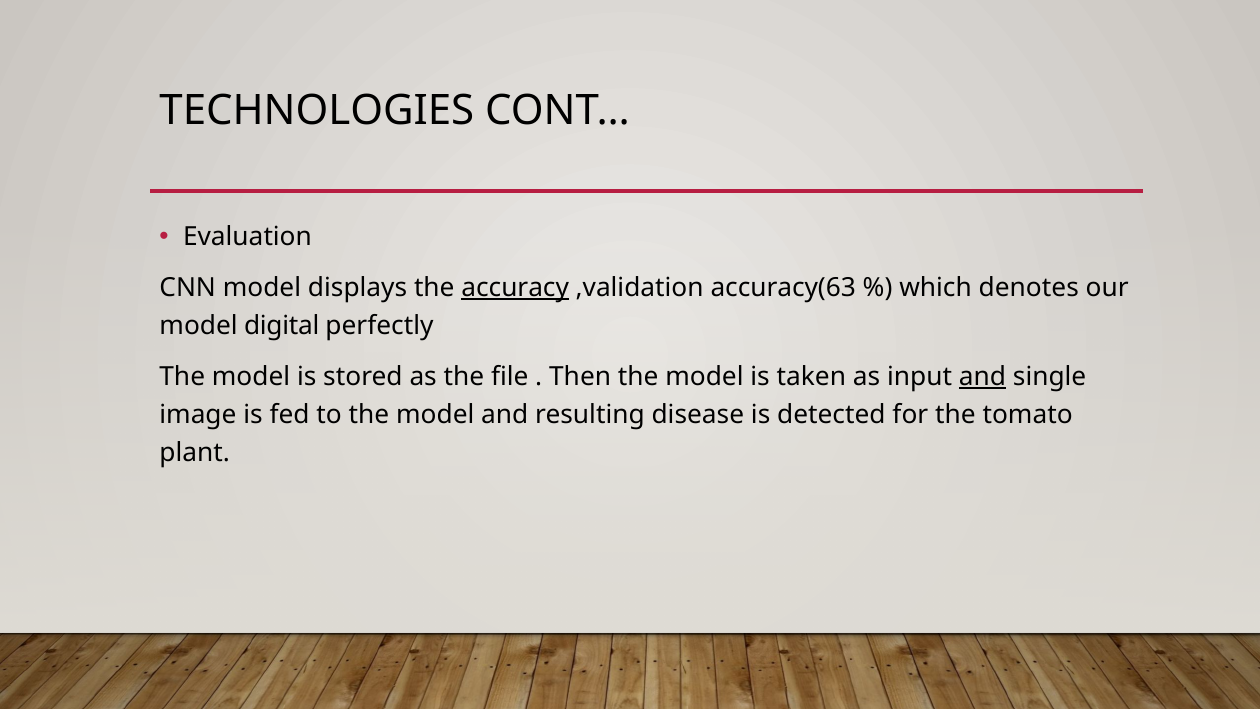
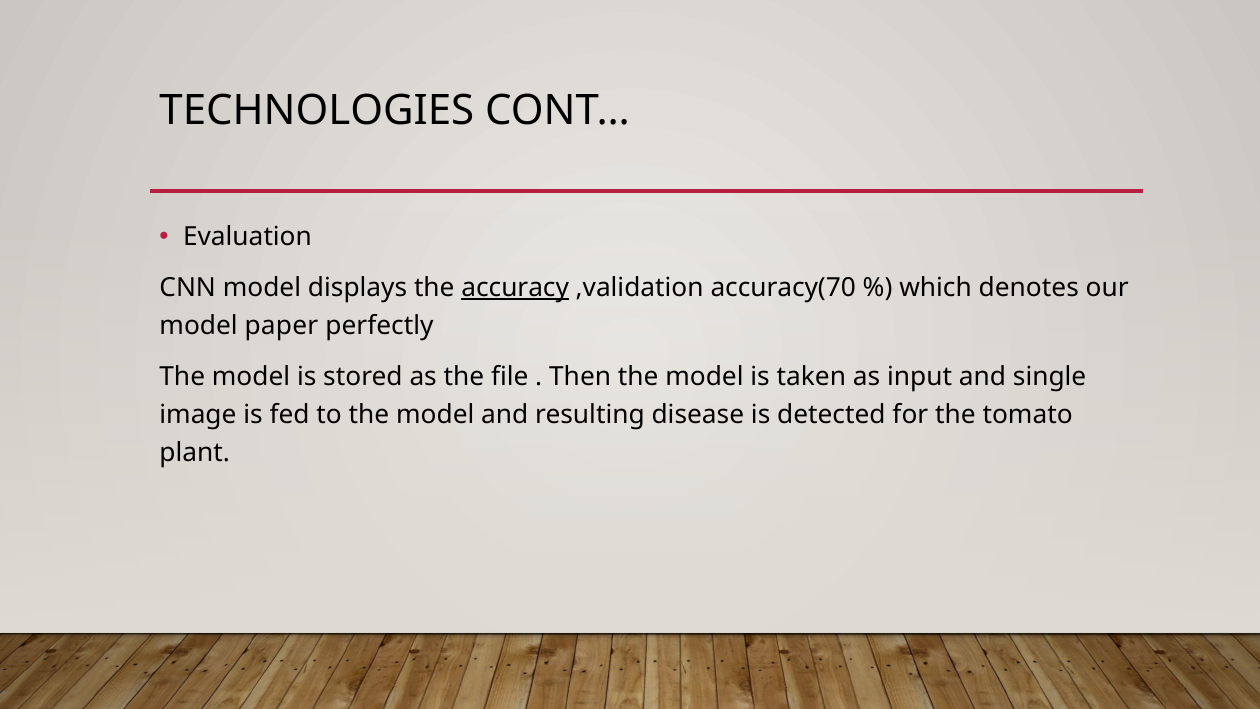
accuracy(63: accuracy(63 -> accuracy(70 (783, 288)
digital: digital -> paper (281, 326)
and underline: present -> none (982, 377)
